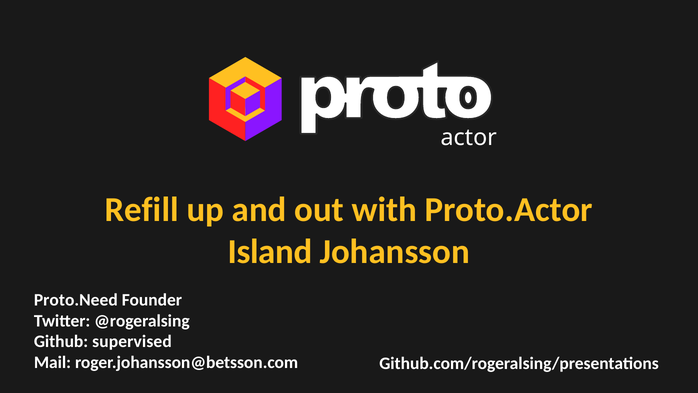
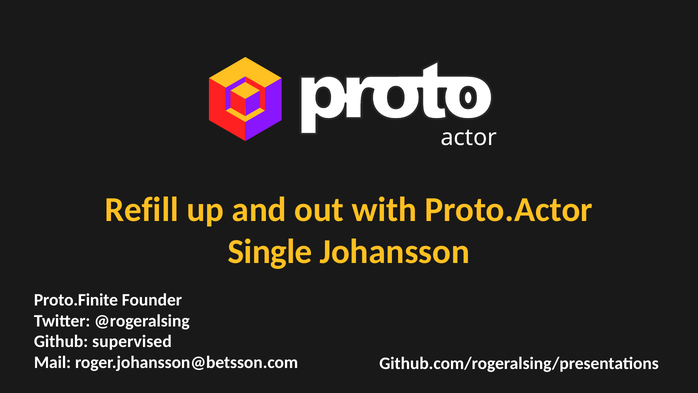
Island: Island -> Single (270, 251)
Proto.Need: Proto.Need -> Proto.Finite (76, 300)
